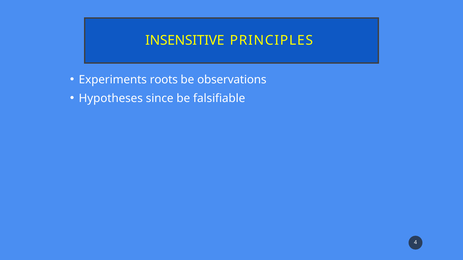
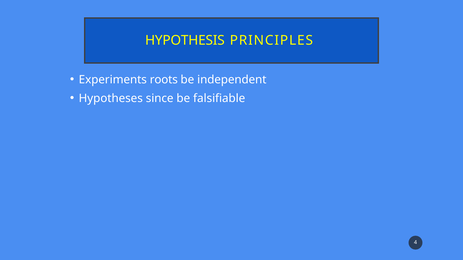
INSENSITIVE: INSENSITIVE -> HYPOTHESIS (185, 41)
observations: observations -> independent (232, 80)
